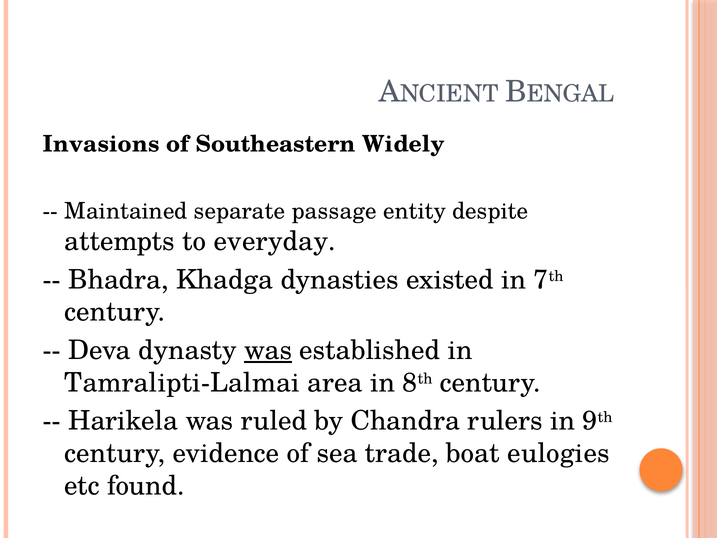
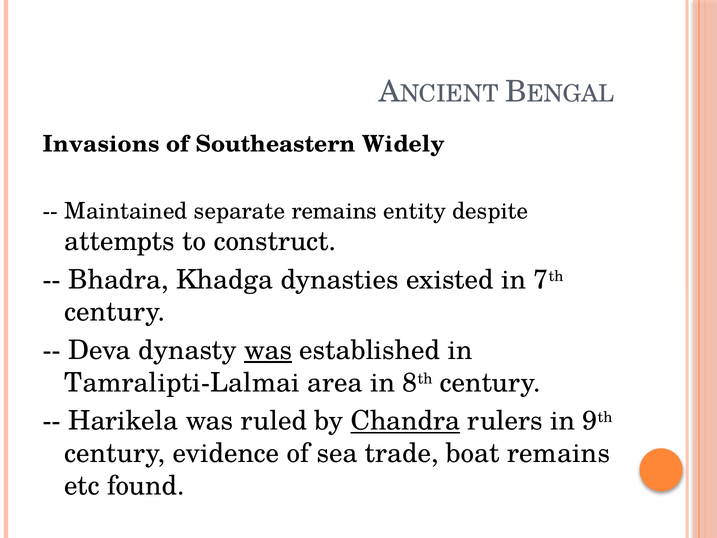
separate passage: passage -> remains (334, 211)
everyday: everyday -> construct (275, 241)
Chandra underline: none -> present (405, 421)
boat eulogies: eulogies -> remains (559, 453)
